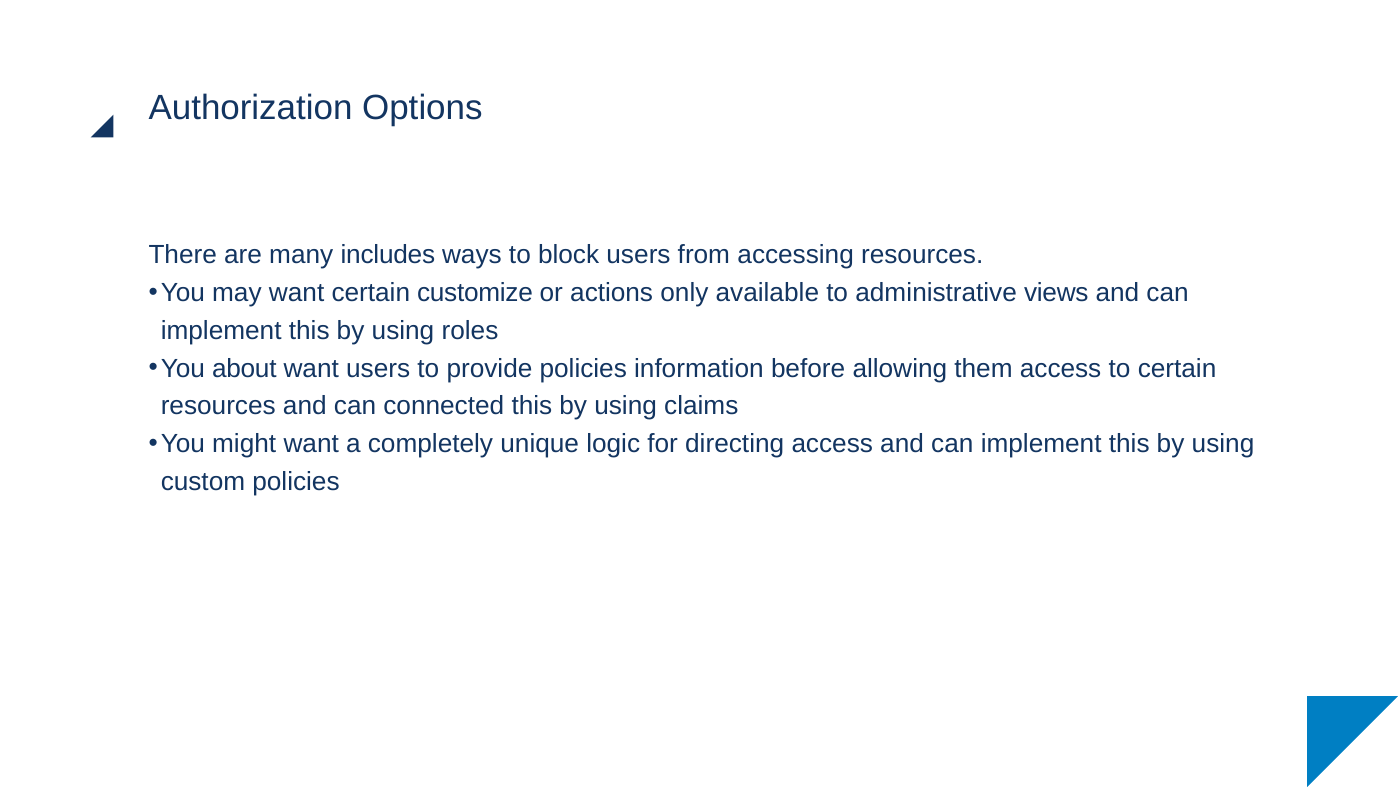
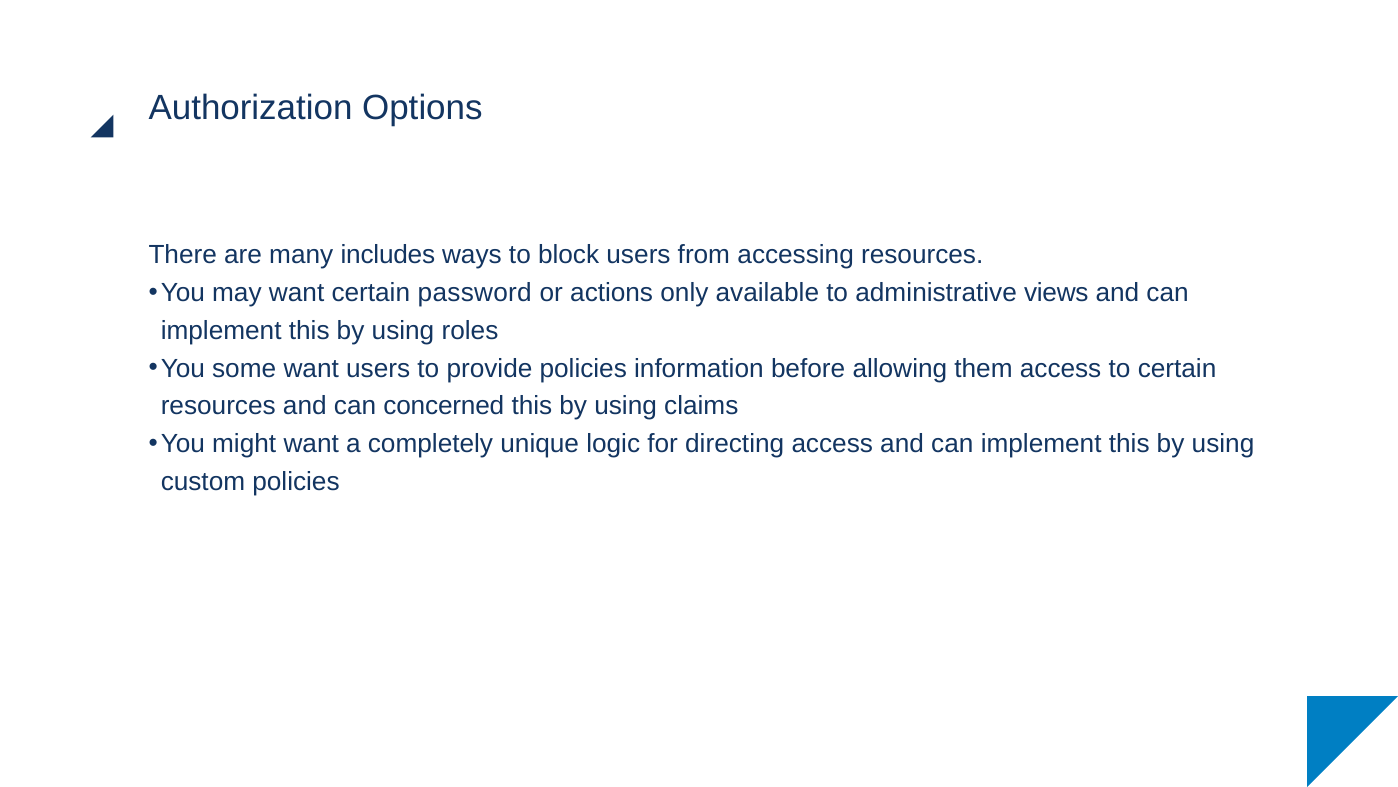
customize: customize -> password (475, 293)
about: about -> some (244, 368)
connected: connected -> concerned (444, 406)
